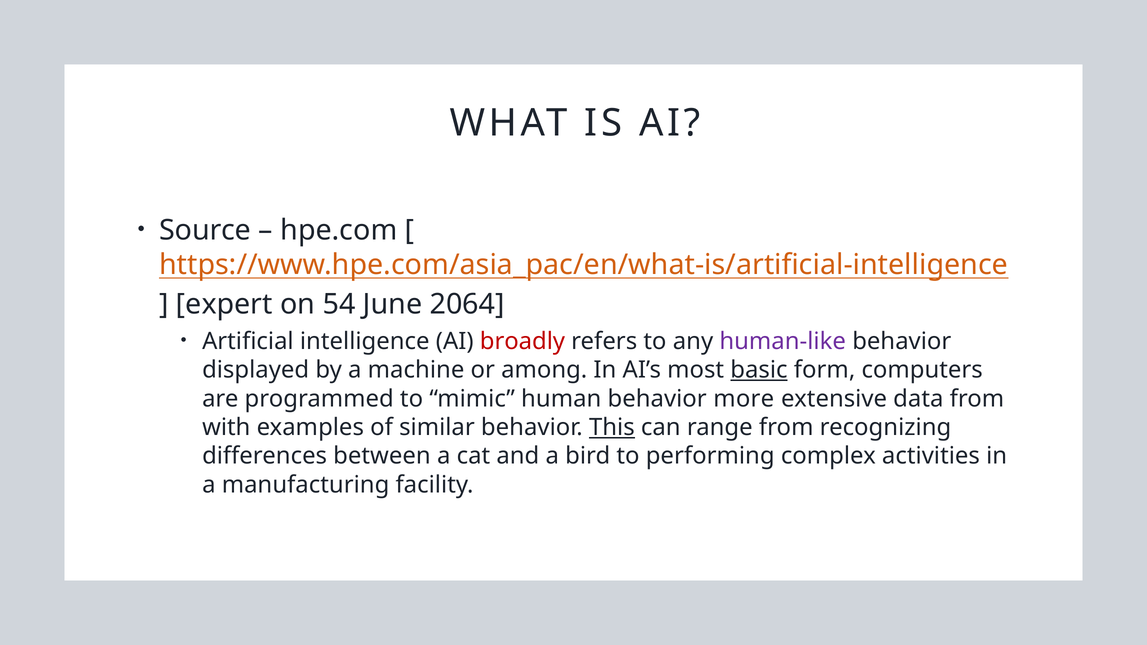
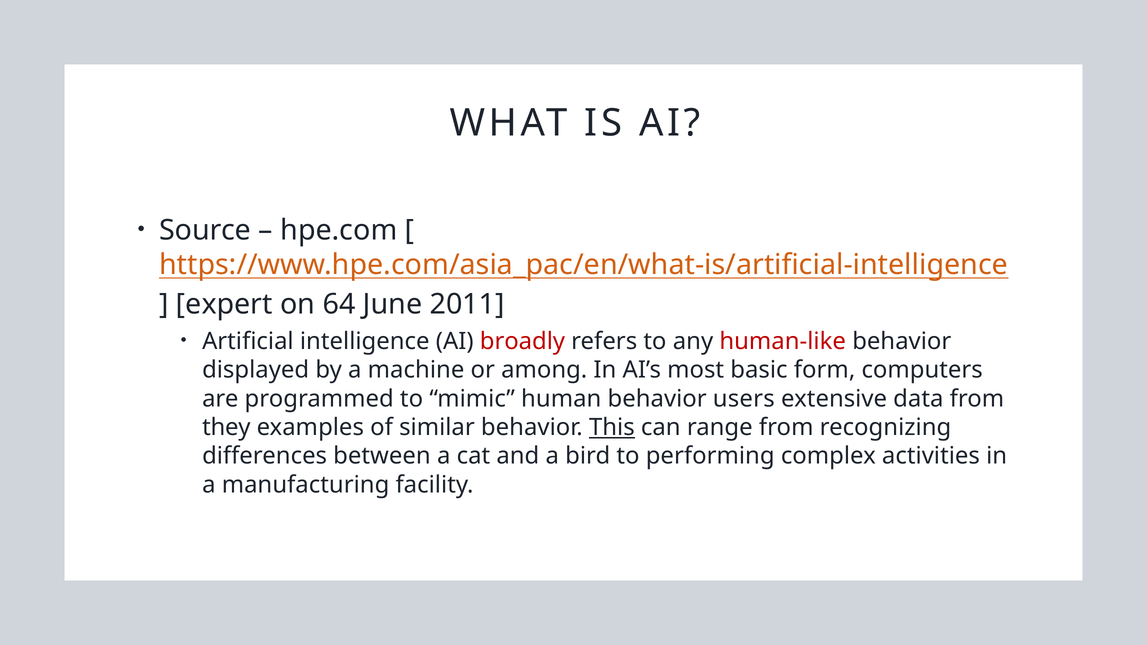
54: 54 -> 64 (339, 304)
2064: 2064 -> 2011 (467, 304)
human-like colour: purple -> red (783, 341)
basic underline: present -> none (759, 370)
more: more -> users (744, 399)
with: with -> they (226, 428)
